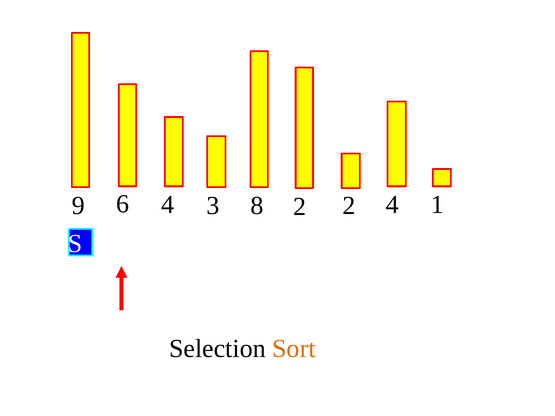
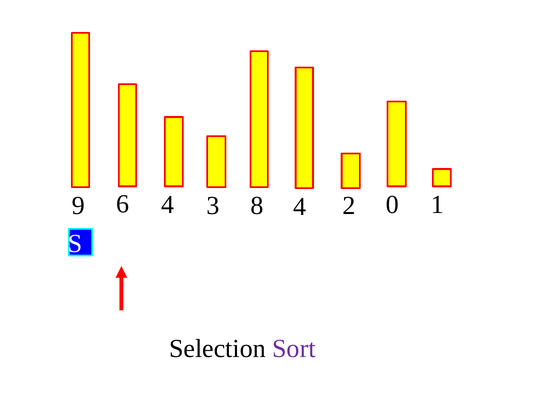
6 2: 2 -> 4 (300, 207)
4 4: 4 -> 0 (392, 205)
Sort colour: orange -> purple (294, 349)
